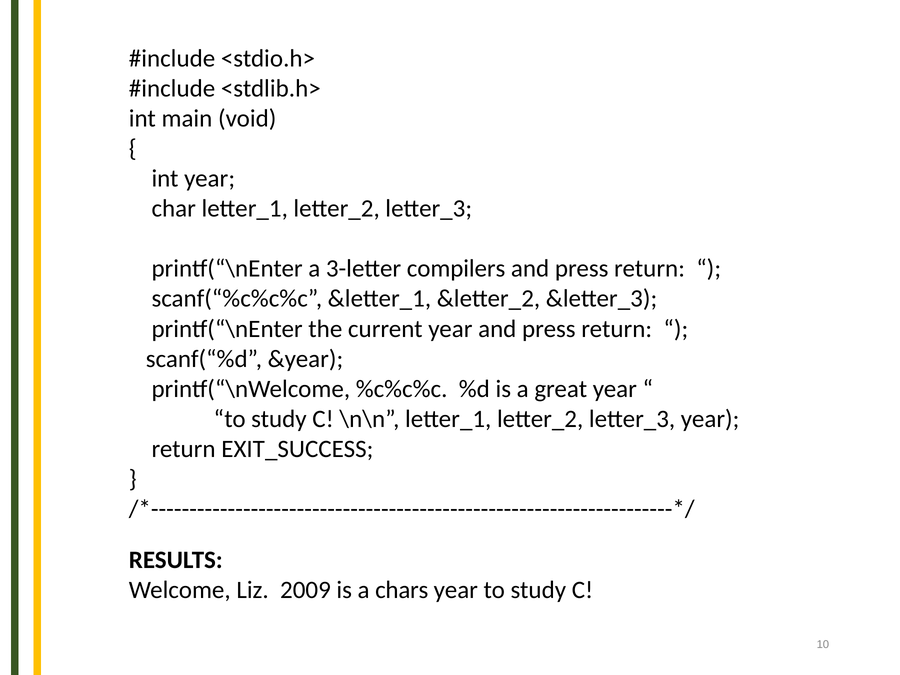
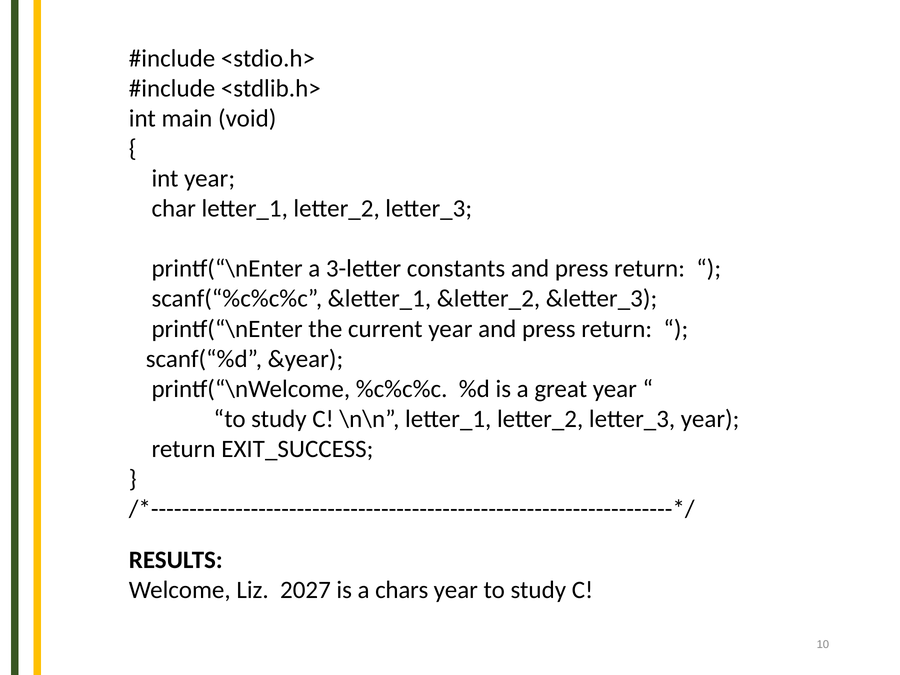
compilers: compilers -> constants (456, 269)
2009: 2009 -> 2027 (305, 590)
